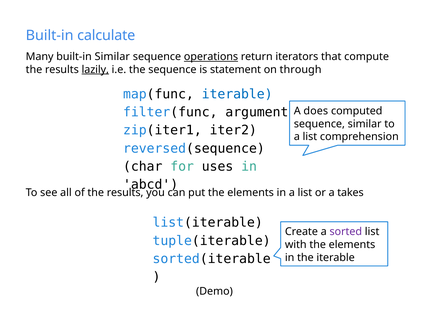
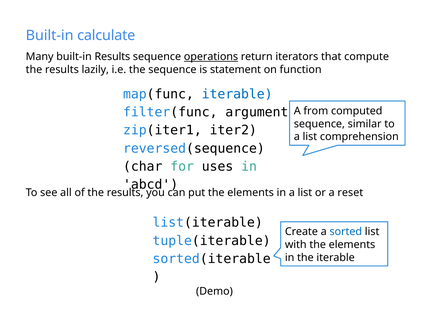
built-in Similar: Similar -> Results (112, 57)
lazily underline: present -> none (95, 69)
through: through -> function (301, 69)
does: does -> from (316, 111)
takes: takes -> reset (350, 192)
sorted colour: purple -> blue (346, 232)
